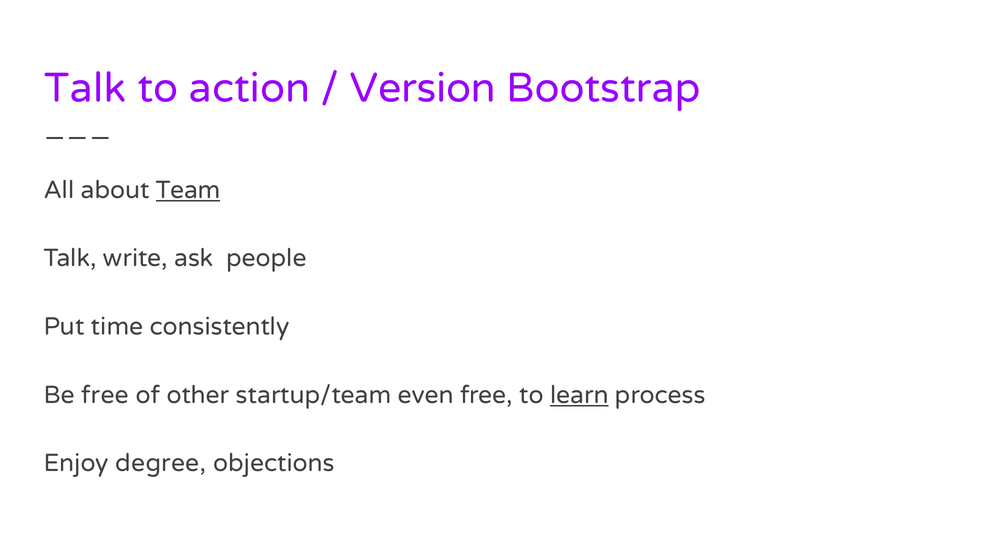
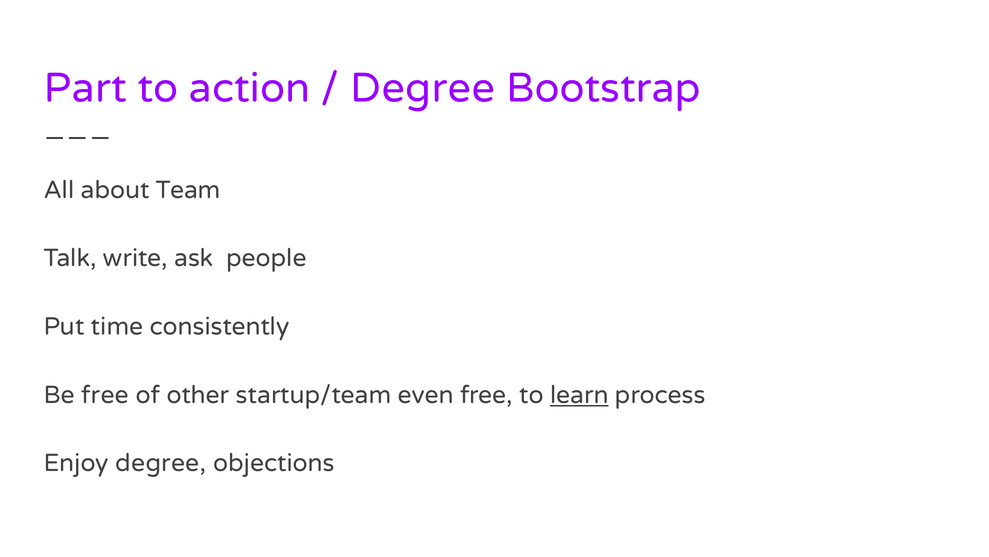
Talk: Talk -> Part (85, 88)
Version: Version -> Degree (423, 88)
Team underline: present -> none (188, 190)
